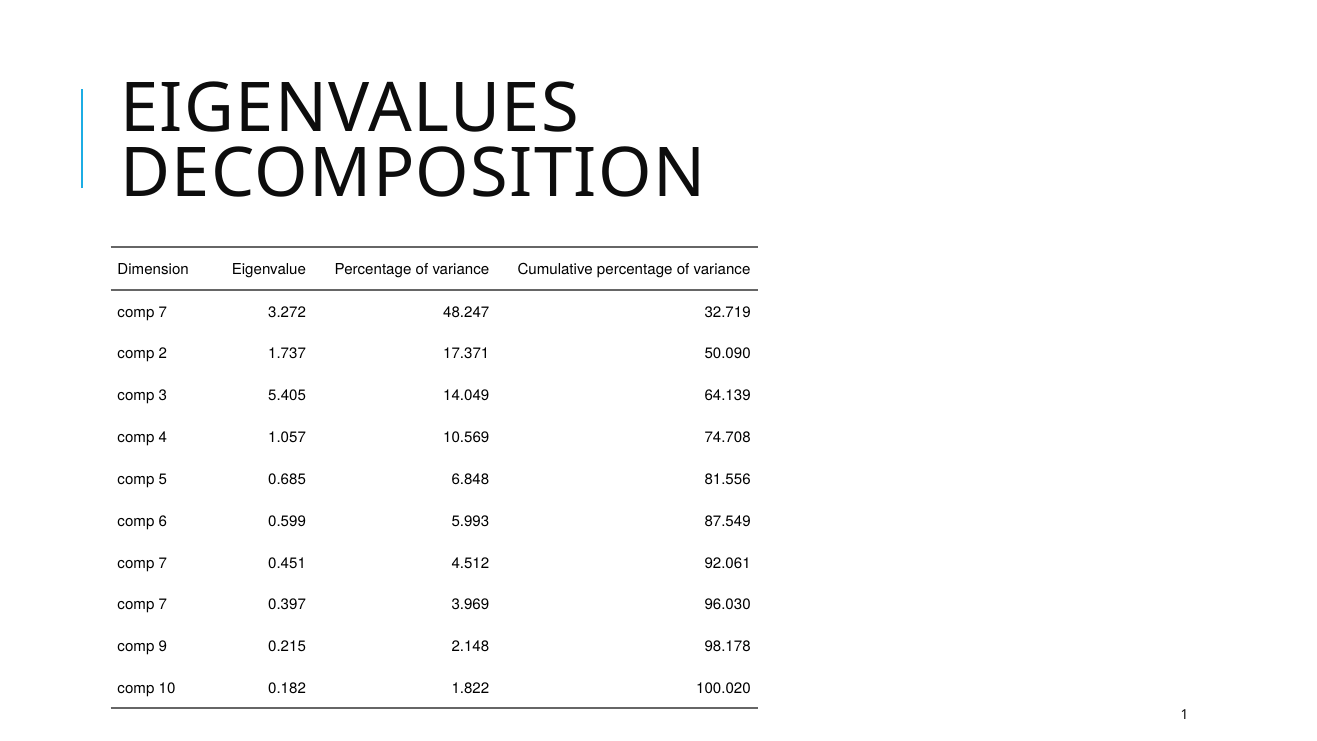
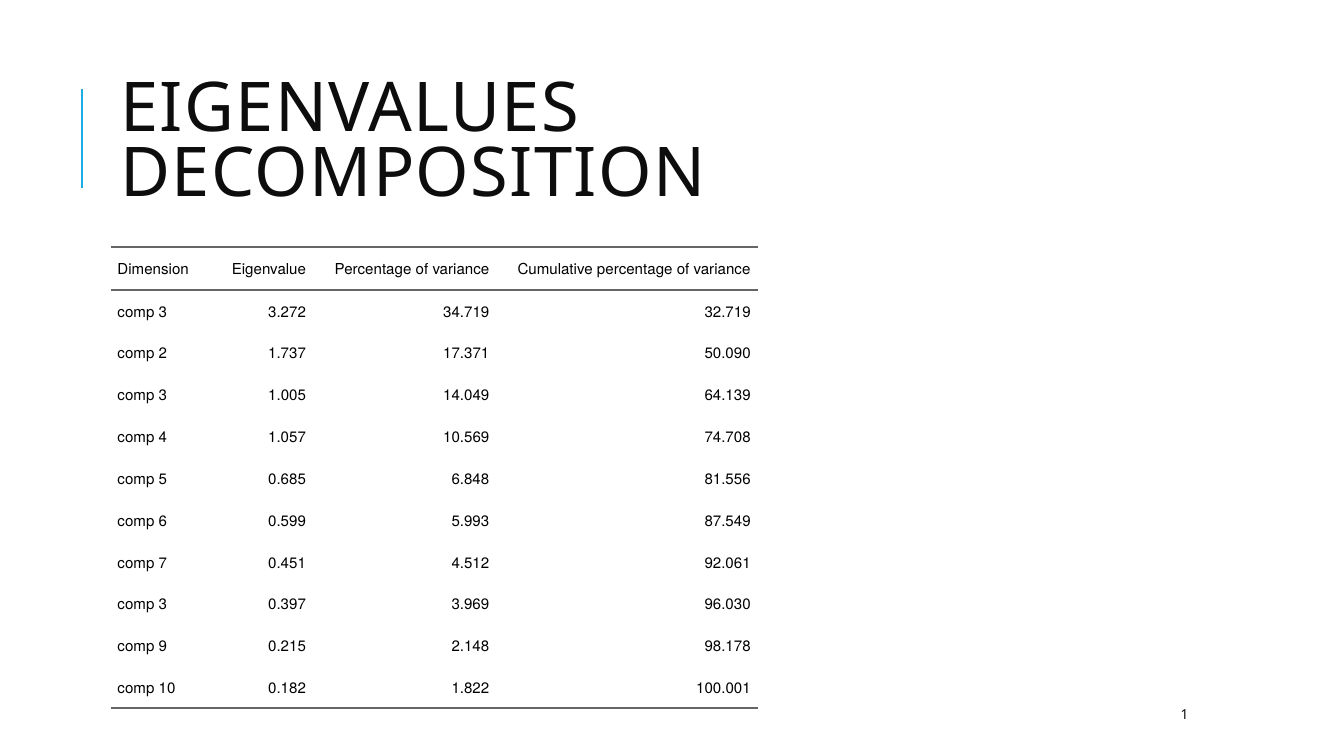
7: 7 -> 3 (163, 312)
48.247: 48.247 -> 34.719 (466, 312)
5.405: 5.405 -> 1.005 (287, 396)
7: 7 -> 3 (163, 605)
100.020: 100.020 -> 100.001 (723, 688)
